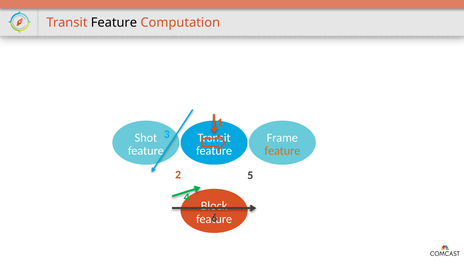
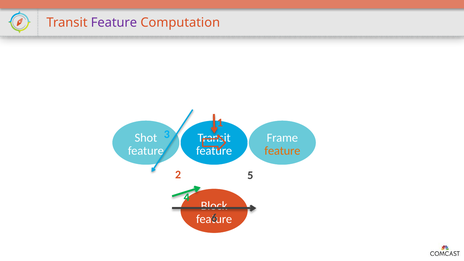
Feature colour: black -> purple (114, 23)
